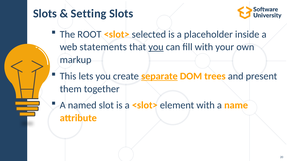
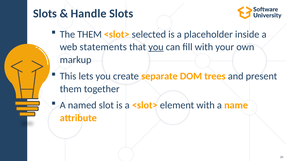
Setting: Setting -> Handle (89, 14)
The ROOT: ROOT -> THEM (90, 34)
separate underline: present -> none (159, 76)
